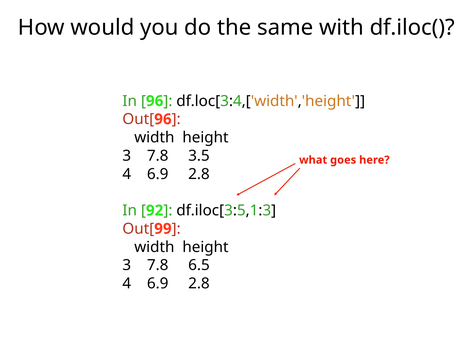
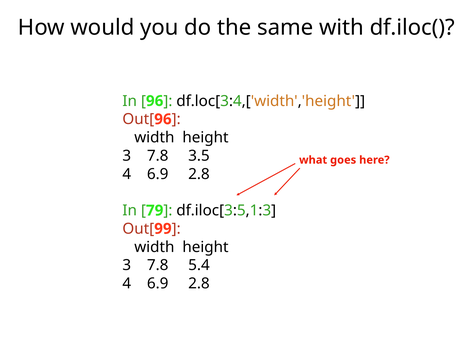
92: 92 -> 79 (155, 211)
6.5: 6.5 -> 5.4 (199, 266)
